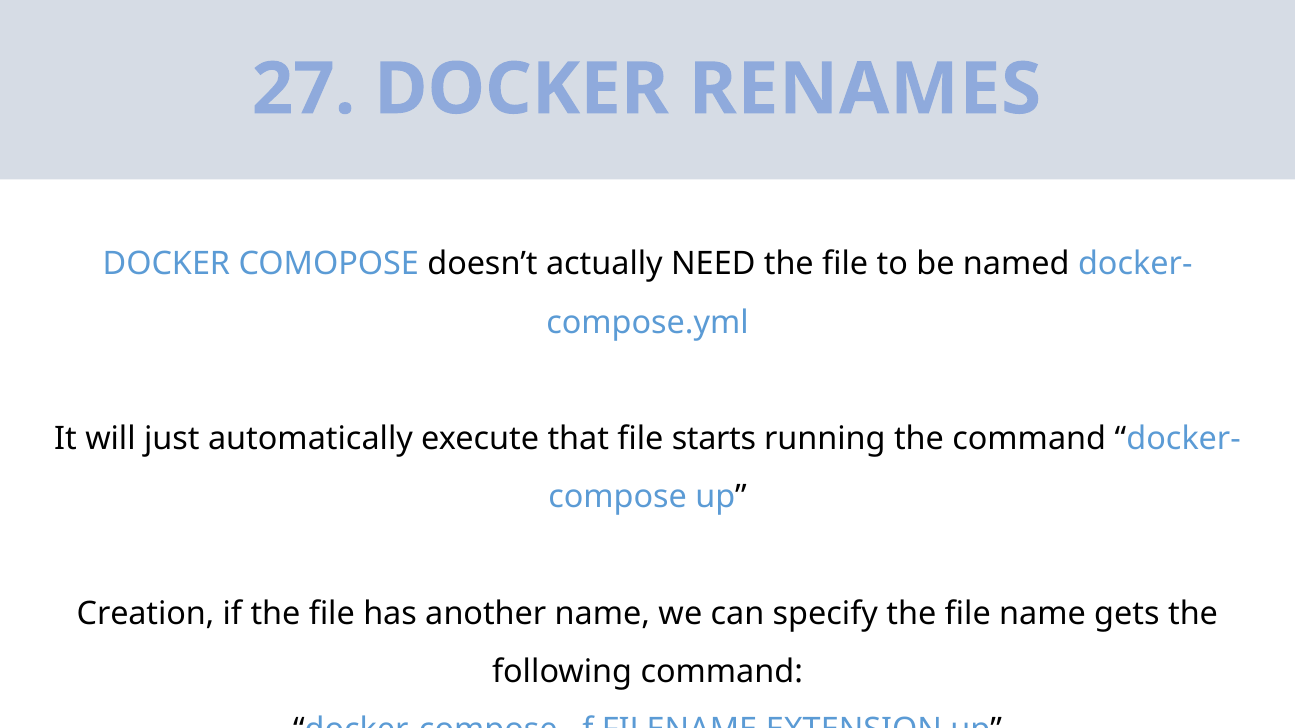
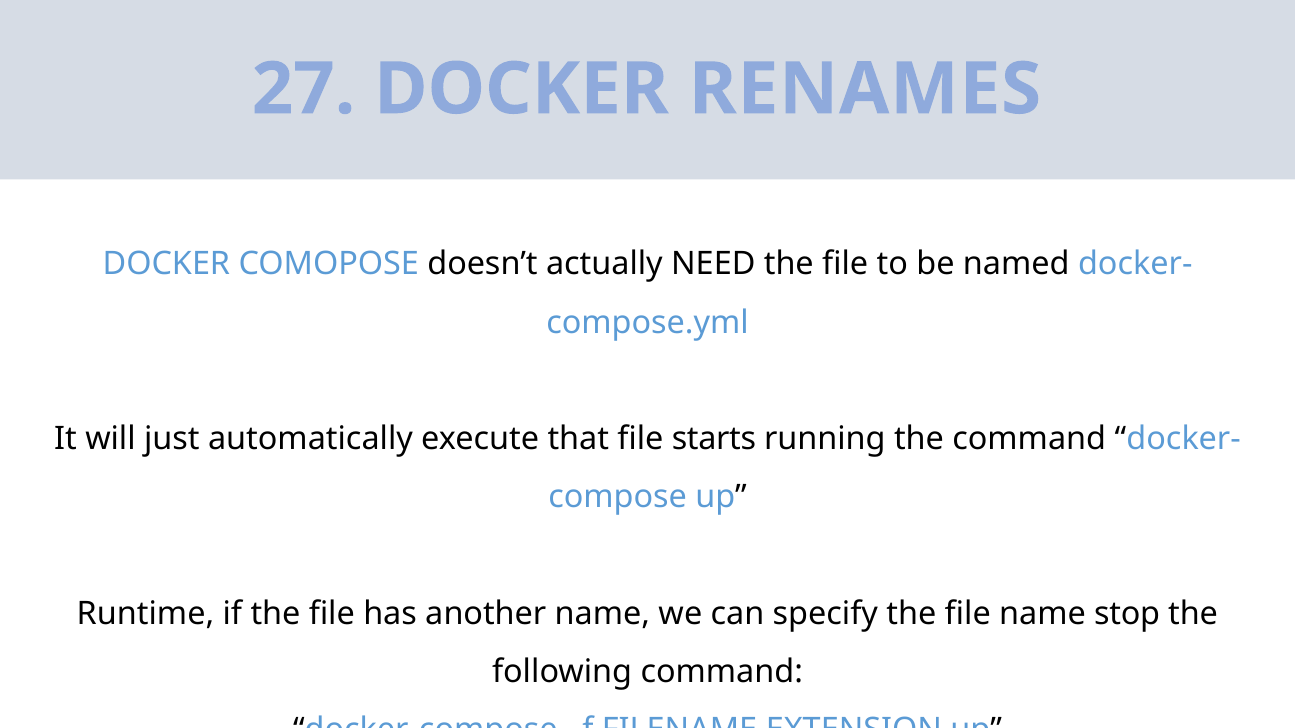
Creation: Creation -> Runtime (145, 614)
gets: gets -> stop (1127, 614)
